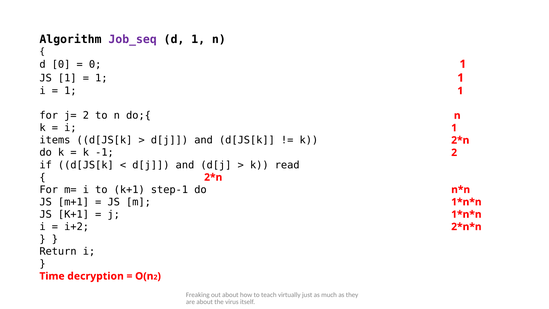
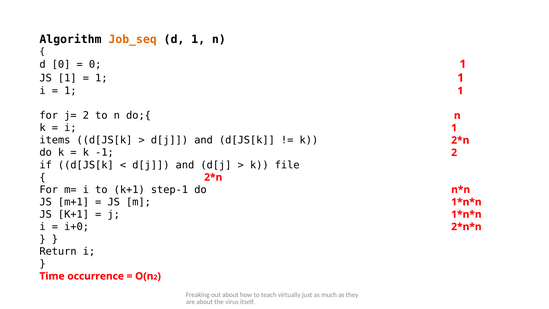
Job_seq colour: purple -> orange (133, 39)
read: read -> file (287, 165)
i+2: i+2 -> i+0 (77, 227)
decryption: decryption -> occurrence (96, 276)
